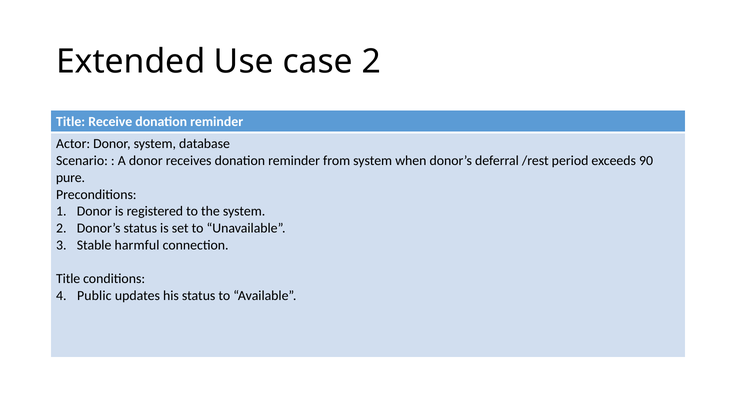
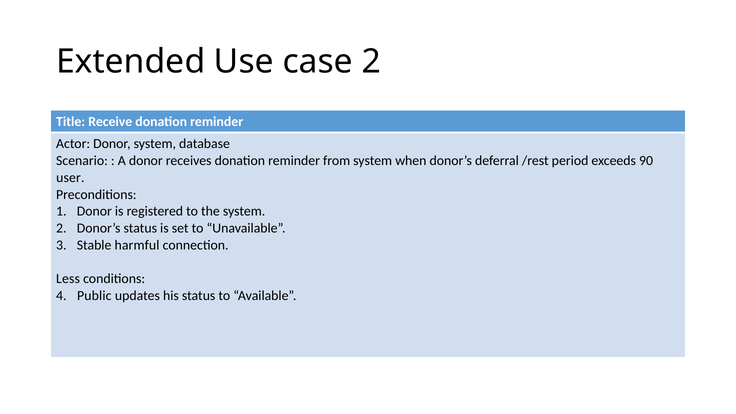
pure: pure -> user (70, 178)
Title: Title -> Less (68, 279)
